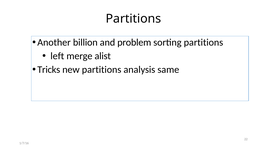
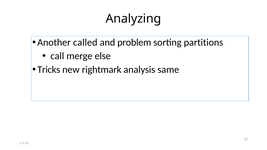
Partitions: Partitions -> Analyzing (133, 19)
billion: billion -> called (85, 42)
left: left -> call (57, 56)
alist: alist -> else (103, 56)
new partitions: partitions -> rightmark (102, 70)
